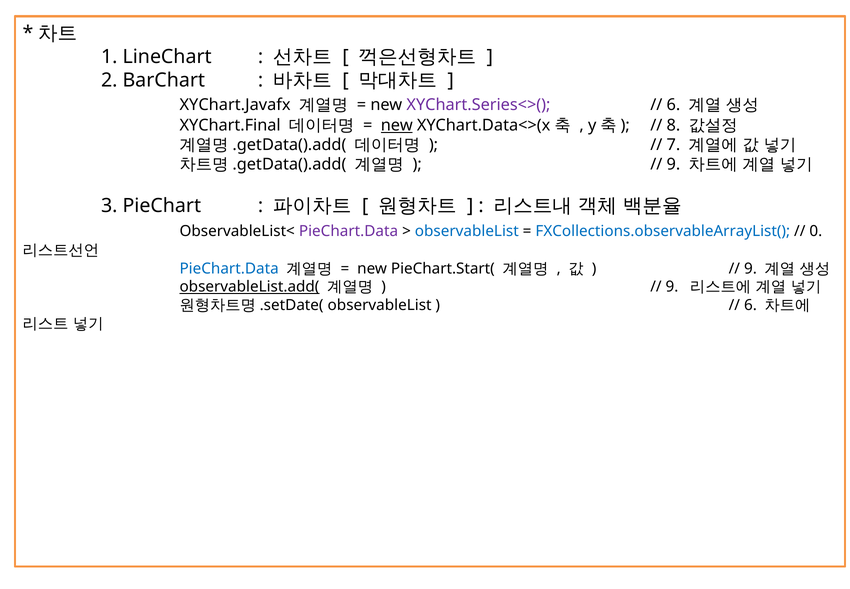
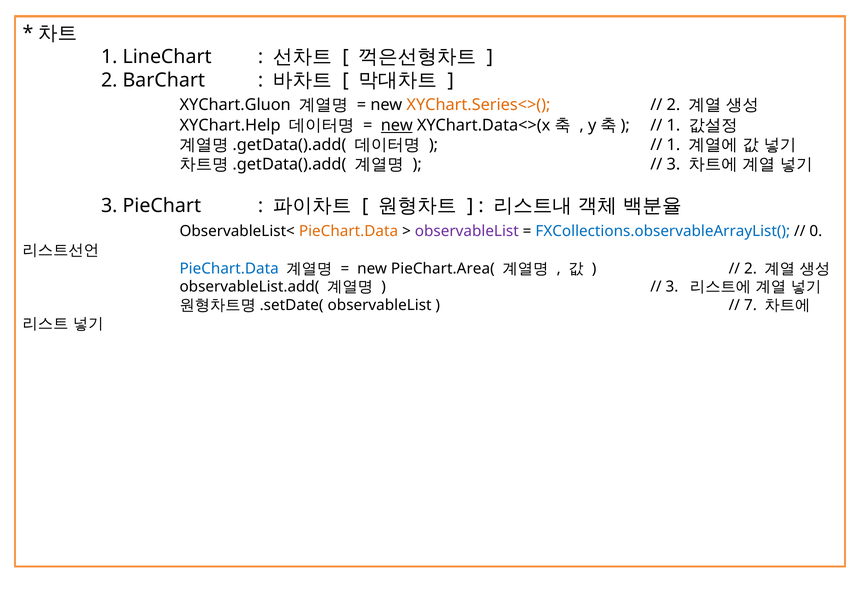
XYChart.Javafx: XYChart.Javafx -> XYChart.Gluon (235, 105)
XYChart.Series<>( colour: purple -> orange (478, 105)
6: 6 -> 2 (673, 105)
XYChart.Final: XYChart.Final -> XYChart.Help (230, 125)
8: 8 -> 1 (673, 125)
7: 7 -> 1 (673, 145)
9: 9 -> 3 (673, 164)
PieChart.Data colour: purple -> orange (349, 231)
observableList colour: blue -> purple (467, 231)
PieChart.Start(: PieChart.Start( -> PieChart.Area( (443, 268)
9: 9 -> 2 (750, 268)
observableList.add( underline: present -> none (249, 287)
9: 9 -> 3 (672, 287)
6: 6 -> 7 (750, 305)
